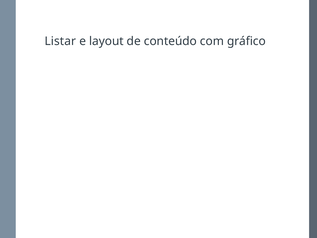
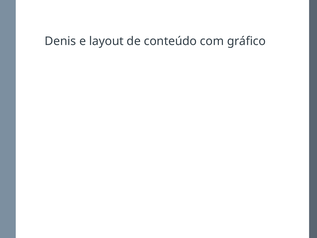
Listar: Listar -> Denis (60, 41)
